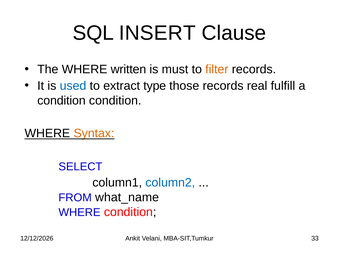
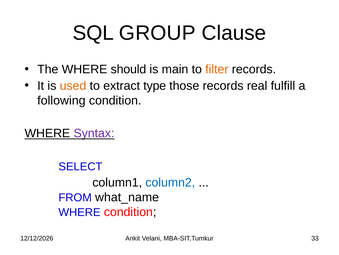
INSERT: INSERT -> GROUP (157, 33)
written: written -> should (128, 69)
must: must -> main (175, 69)
used colour: blue -> orange (73, 86)
condition: condition -> following (61, 100)
Syntax colour: orange -> purple (94, 133)
